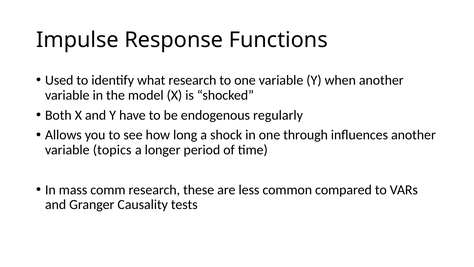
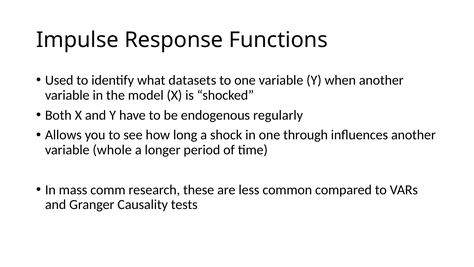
what research: research -> datasets (192, 80)
topics: topics -> whole (112, 150)
